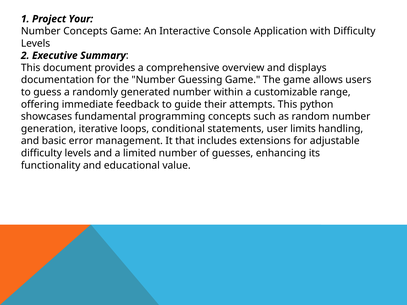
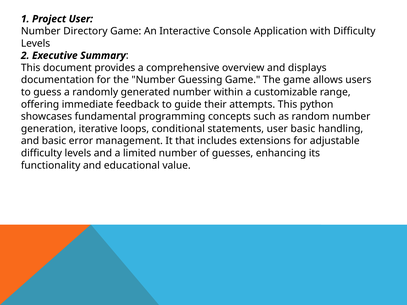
Project Your: Your -> User (81, 19)
Number Concepts: Concepts -> Directory (85, 31)
user limits: limits -> basic (303, 129)
